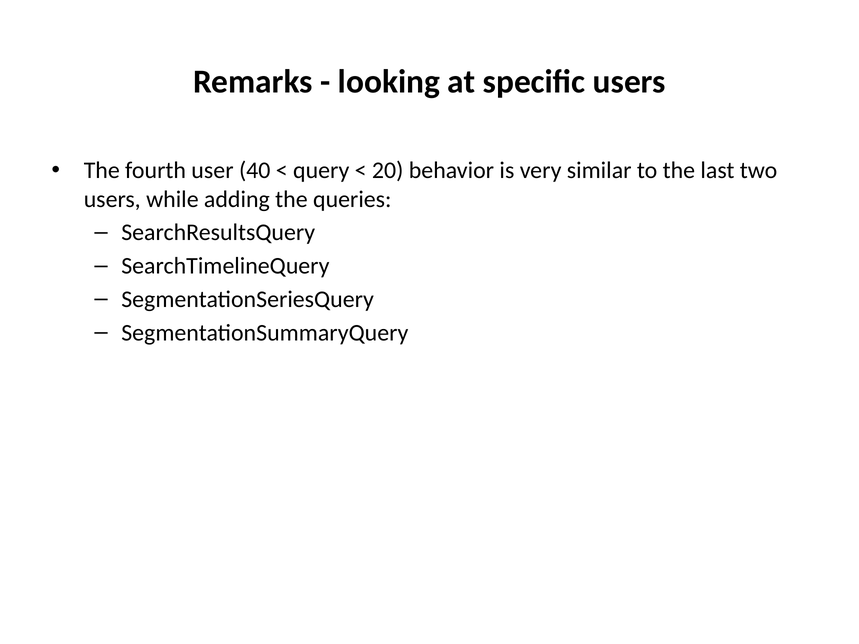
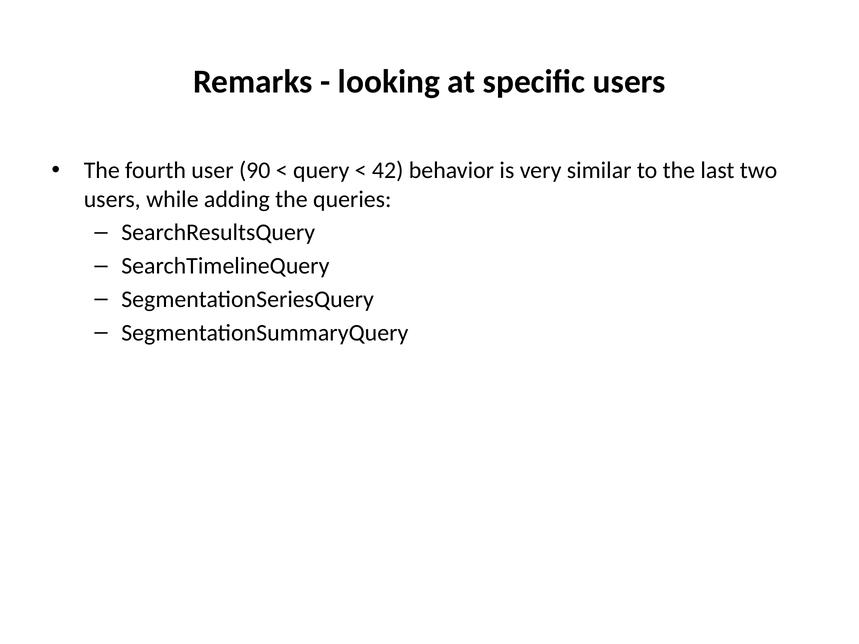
40: 40 -> 90 (255, 171)
20: 20 -> 42 (388, 171)
